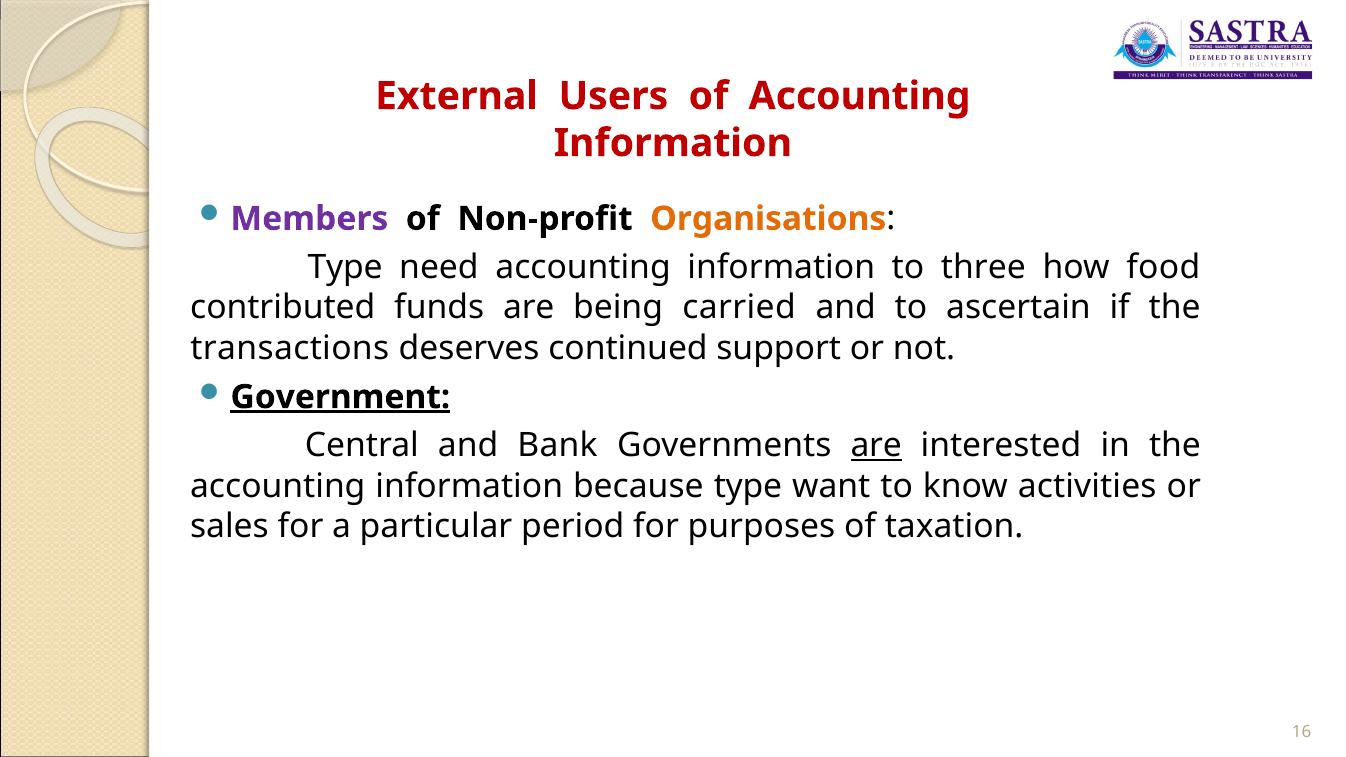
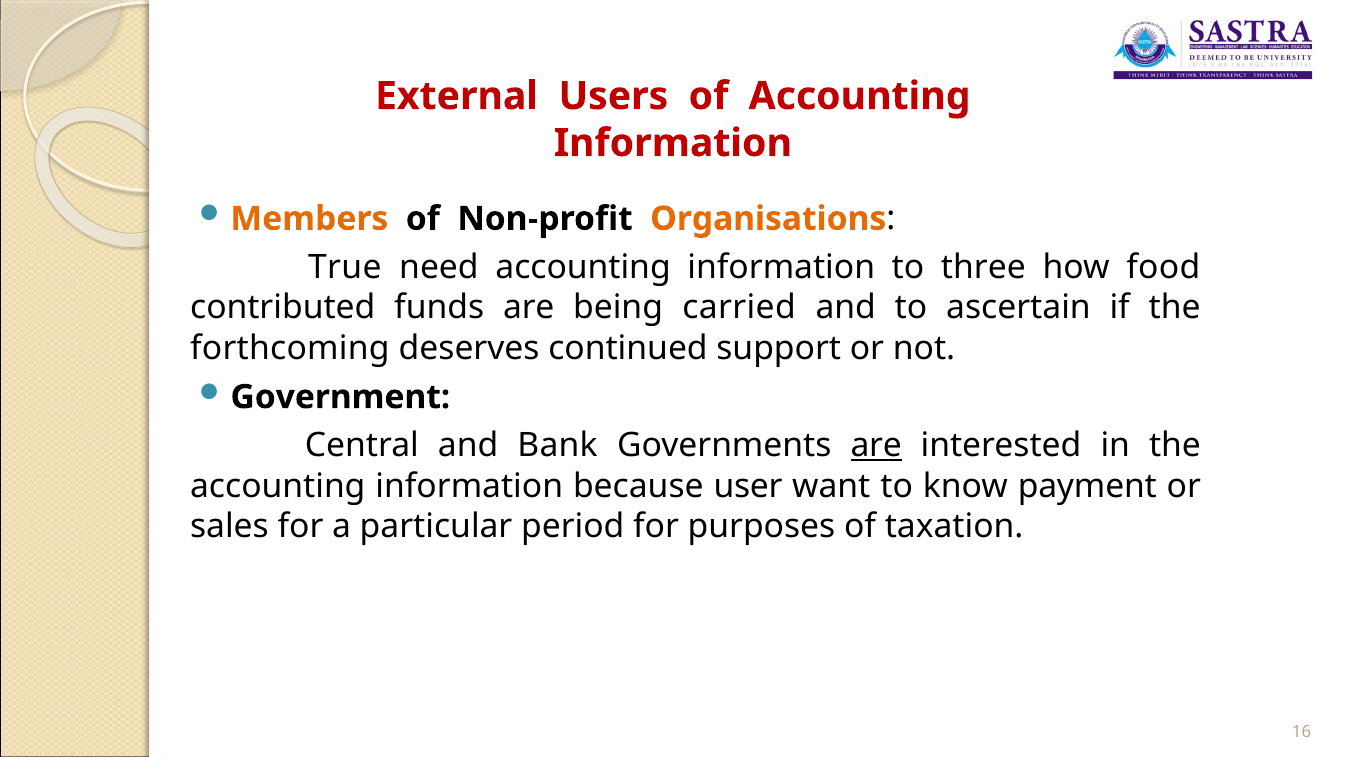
Members colour: purple -> orange (309, 219)
Type: Type -> True (345, 268)
transactions: transactions -> forthcoming (290, 348)
Government underline: present -> none (340, 397)
because type: type -> user (748, 486)
activities: activities -> payment (1087, 486)
